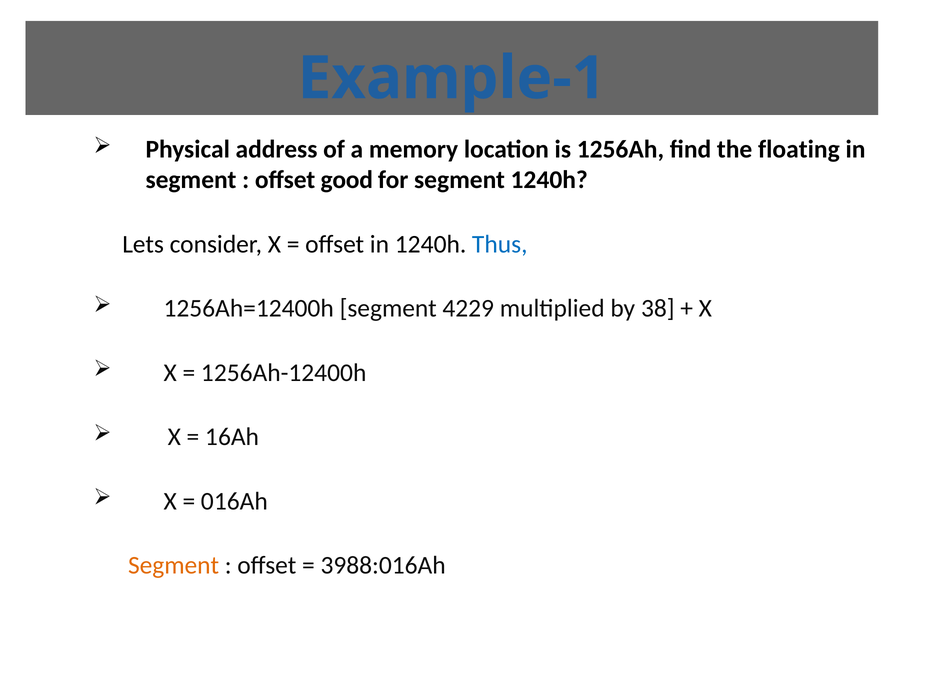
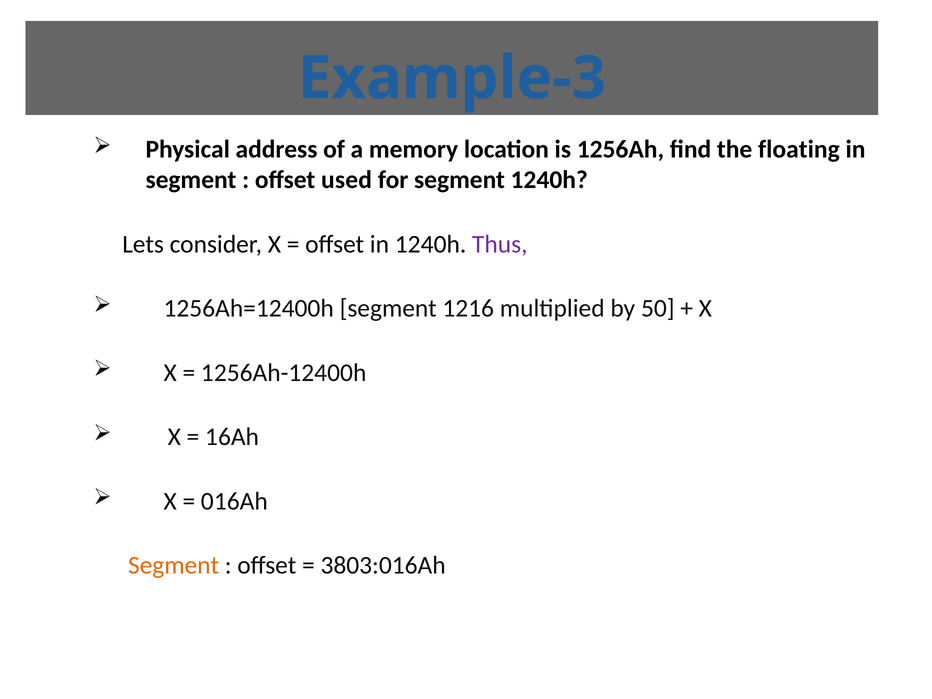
Example-1: Example-1 -> Example-3 (452, 78)
good: good -> used (347, 180)
Thus colour: blue -> purple (500, 244)
4229: 4229 -> 1216 (468, 308)
38: 38 -> 50 (658, 308)
3988:016Ah: 3988:016Ah -> 3803:016Ah (383, 565)
